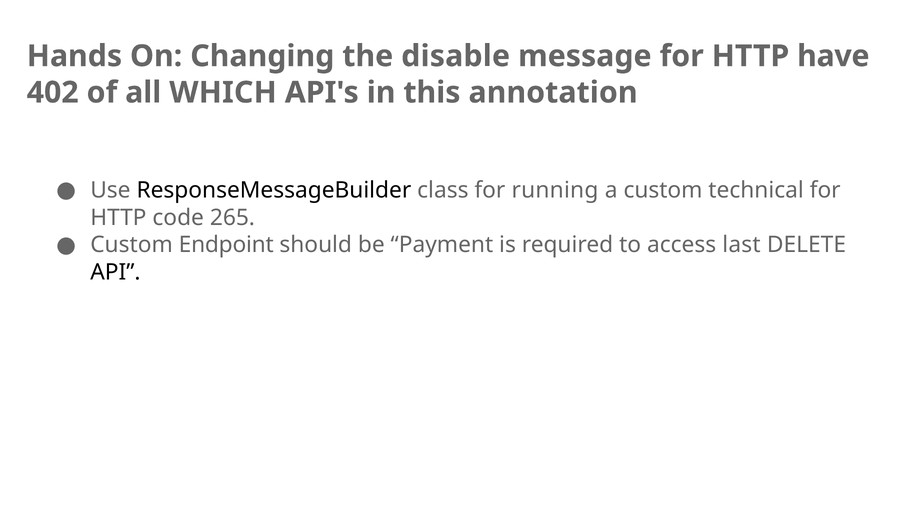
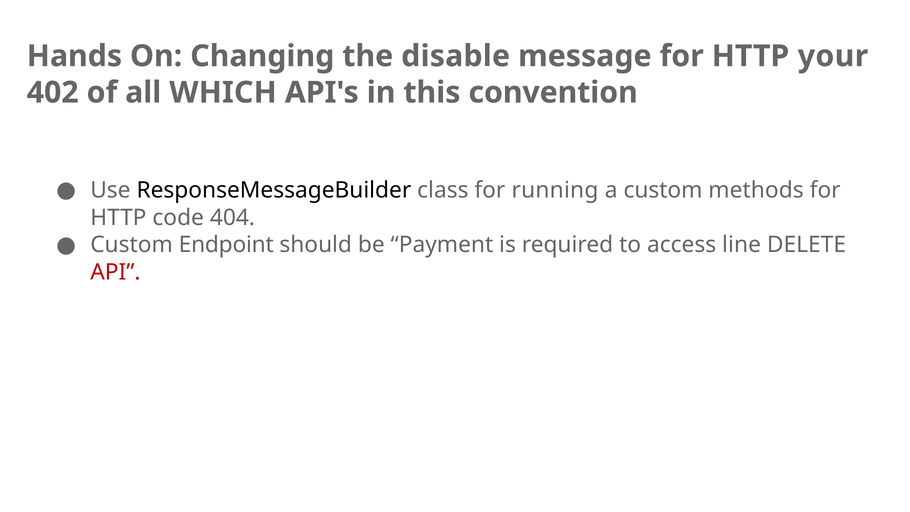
have: have -> your (833, 56)
annotation: annotation -> convention (553, 93)
technical: technical -> methods (756, 190)
265: 265 -> 404 (232, 218)
last: last -> line (742, 245)
API colour: black -> red (115, 272)
